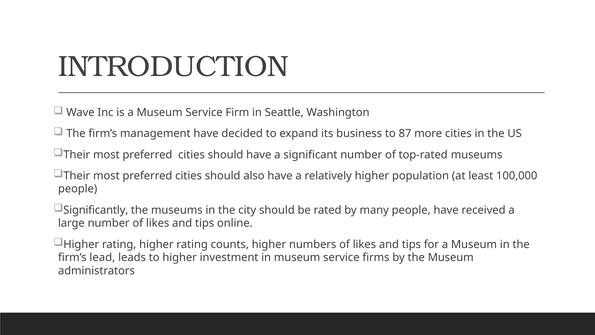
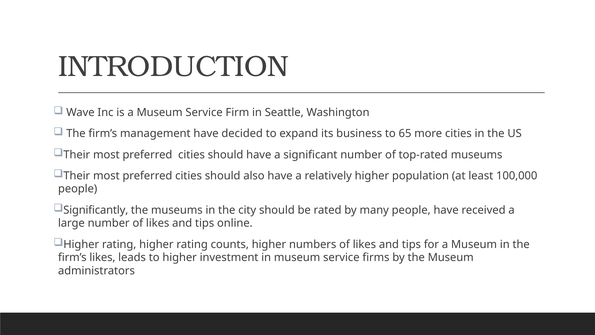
87: 87 -> 65 (405, 133)
firm’s lead: lead -> likes (102, 257)
